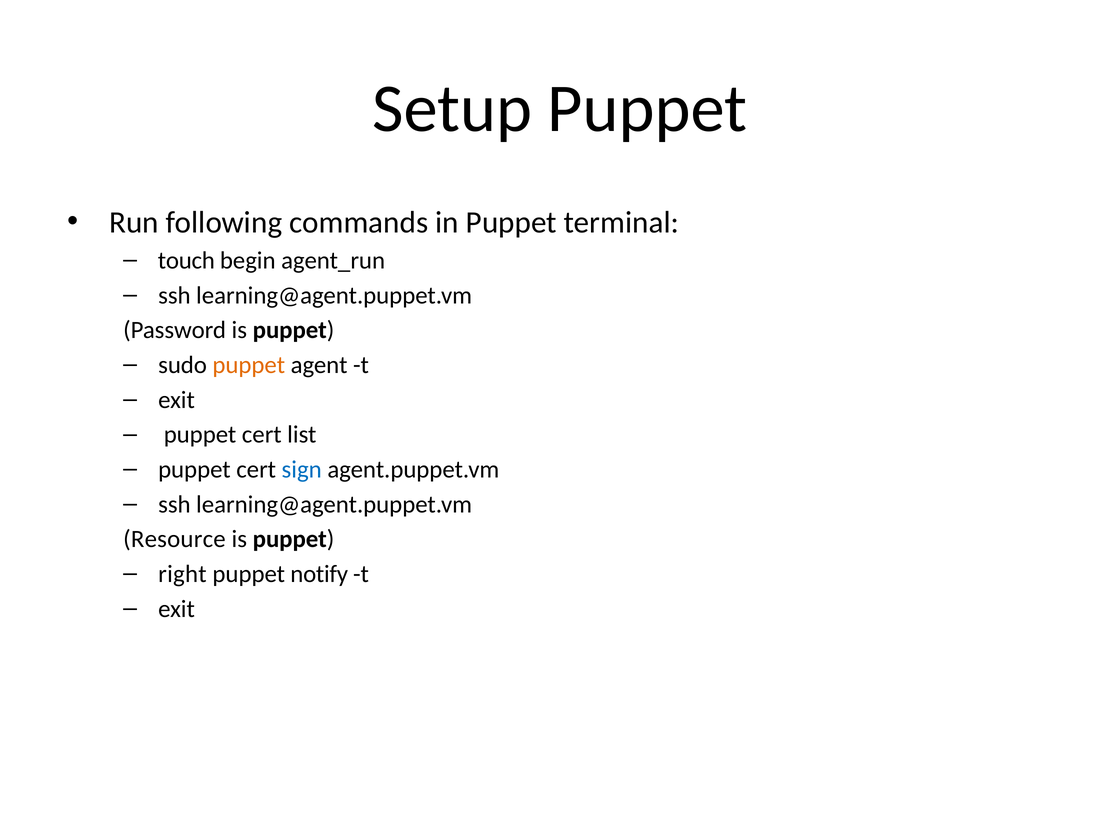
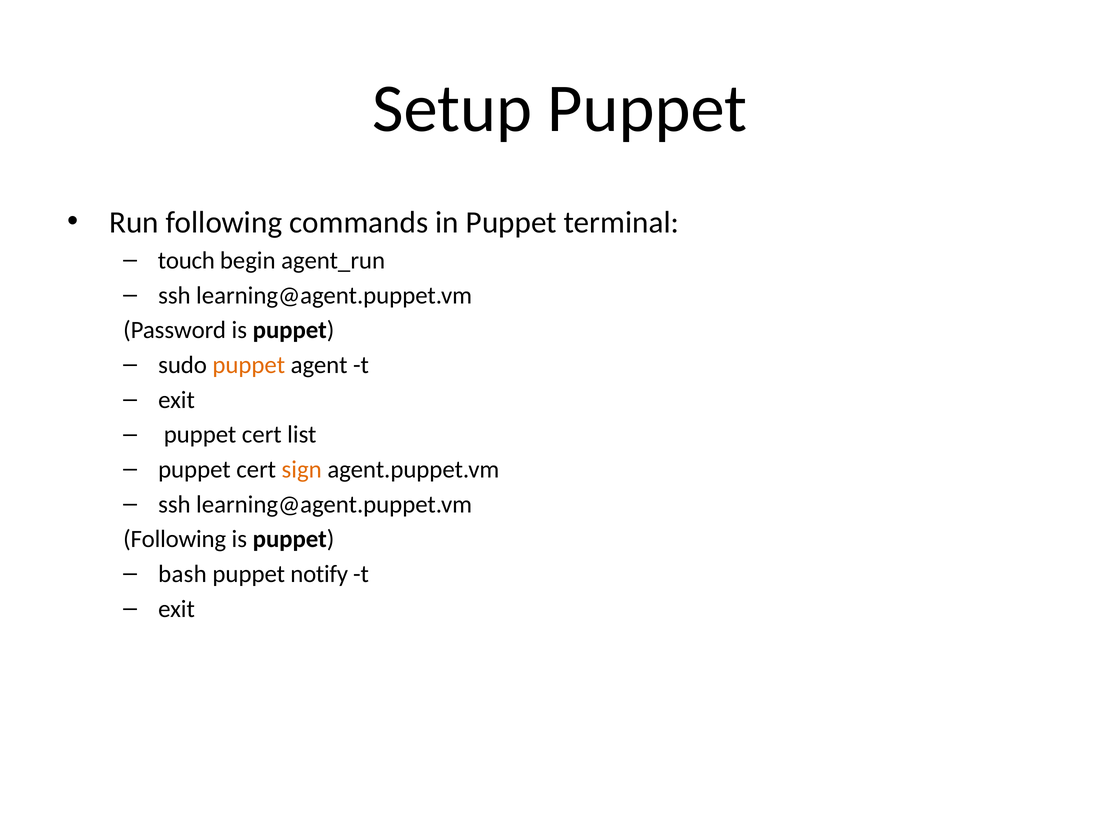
sign colour: blue -> orange (302, 470)
Resource: Resource -> Following (175, 539)
right: right -> bash (182, 574)
